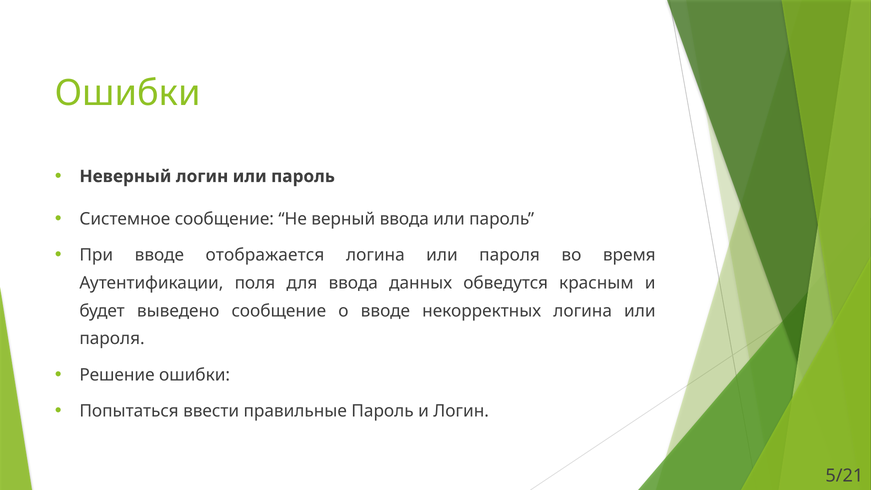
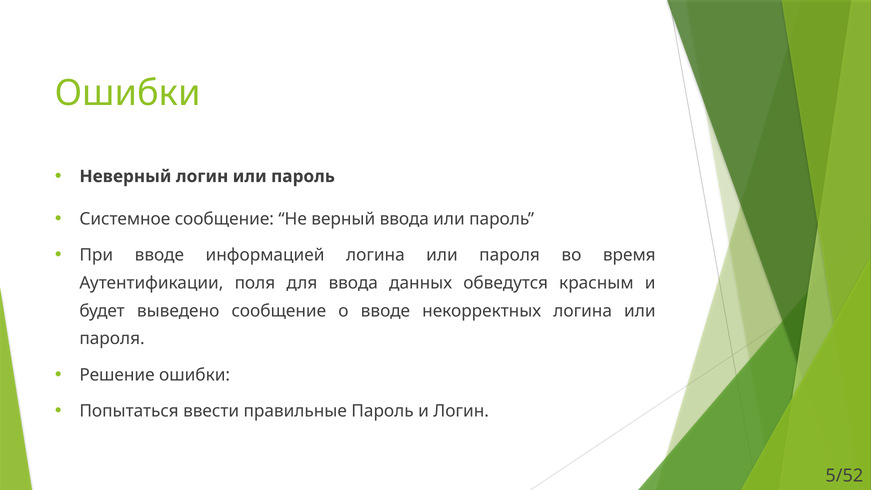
отображается: отображается -> информацией (265, 255)
5/21: 5/21 -> 5/52 (844, 476)
